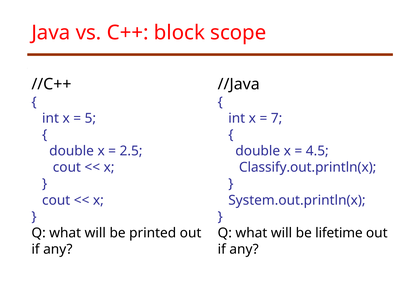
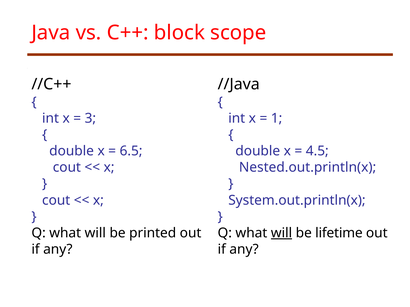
5: 5 -> 3 (90, 119)
7: 7 -> 1 (277, 119)
2.5: 2.5 -> 6.5 (131, 151)
Classify.out.println(x: Classify.out.println(x -> Nested.out.println(x (308, 168)
will underline: none -> present (282, 233)
